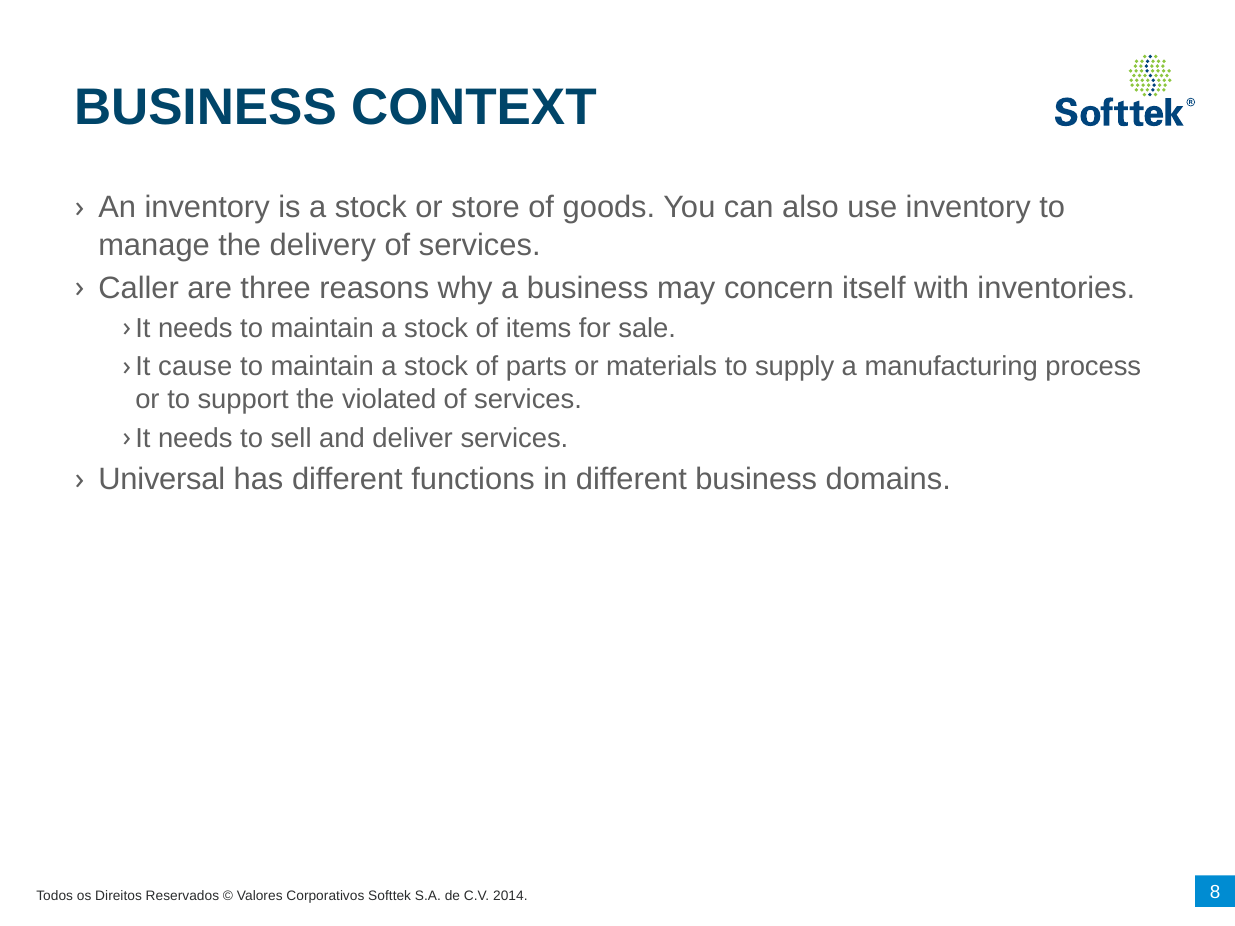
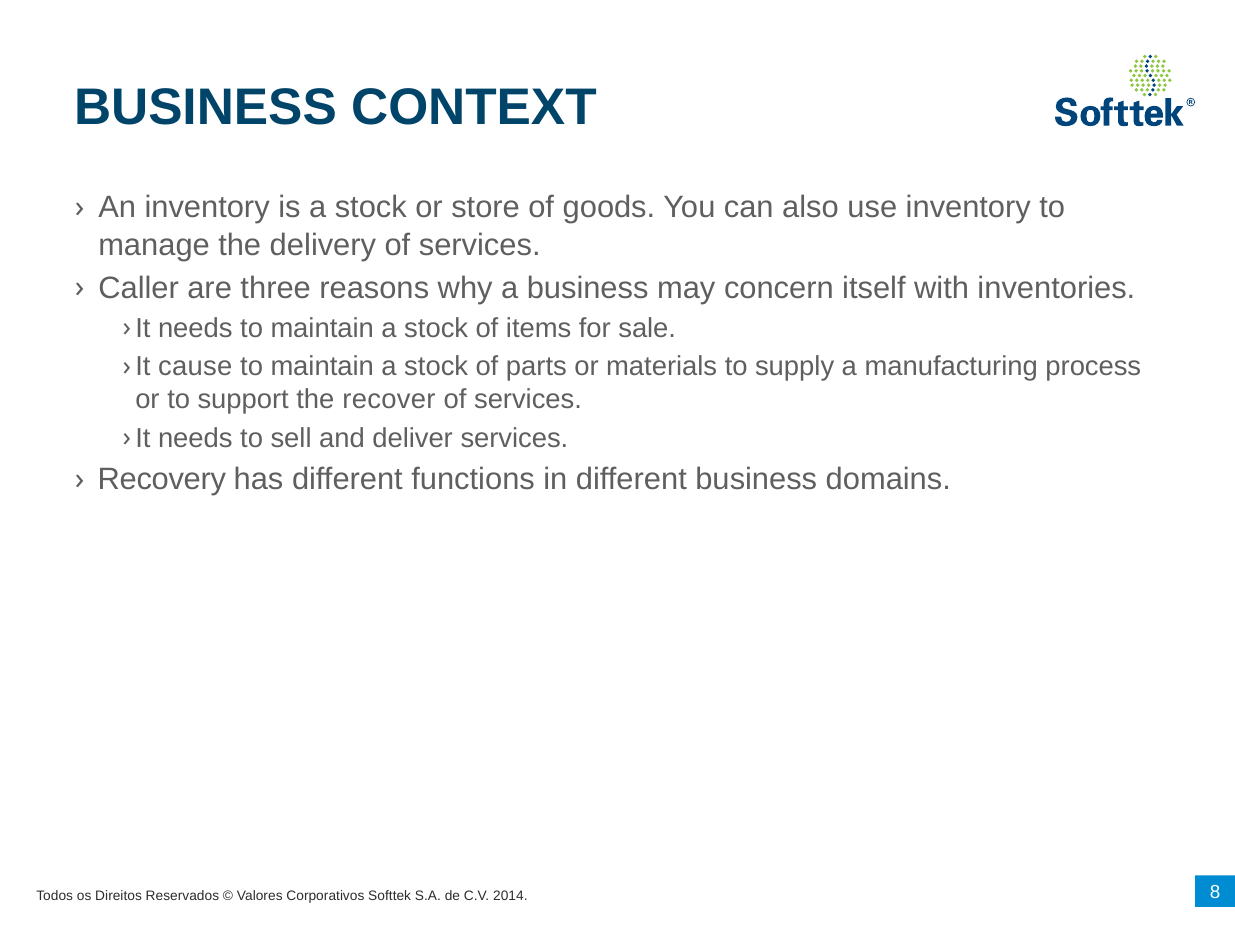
violated: violated -> recover (389, 400)
Universal: Universal -> Recovery (162, 479)
